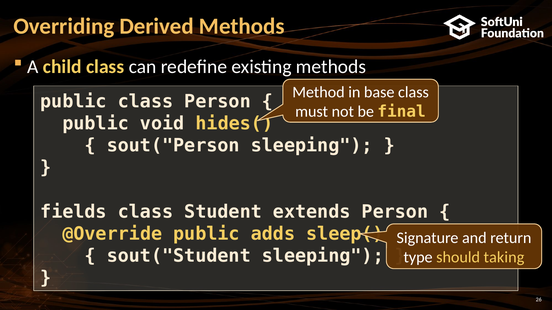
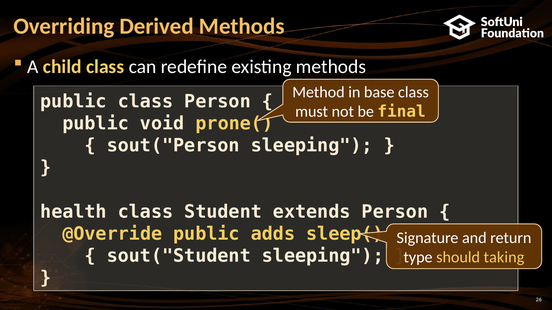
hides(: hides( -> prone( (234, 124)
fields: fields -> health (74, 212)
